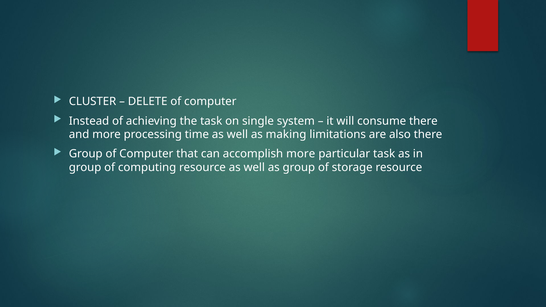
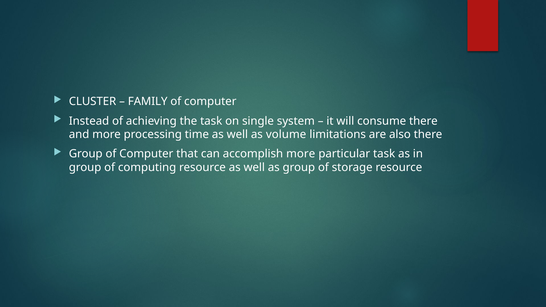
DELETE: DELETE -> FAMILY (148, 102)
making: making -> volume (286, 135)
